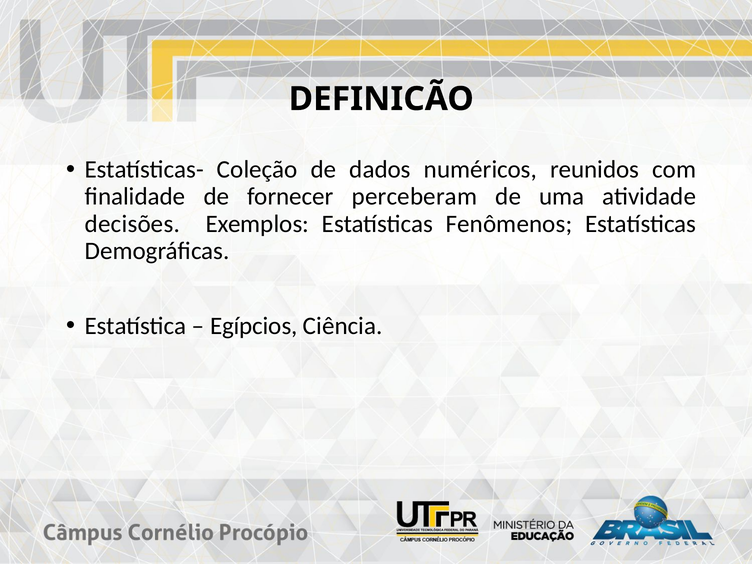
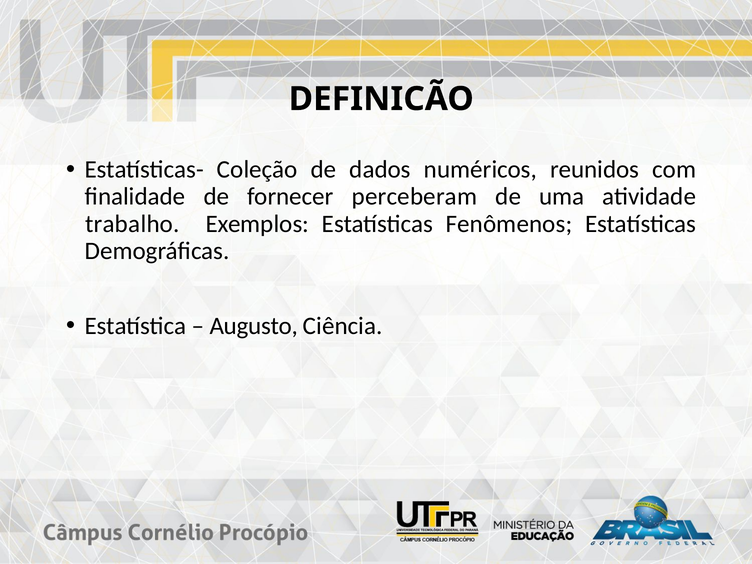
decisões: decisões -> trabalho (132, 224)
Egípcios: Egípcios -> Augusto (254, 326)
